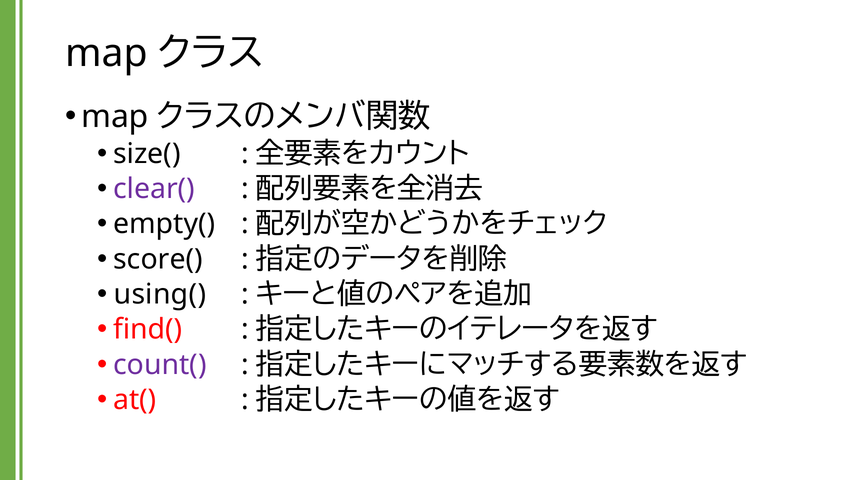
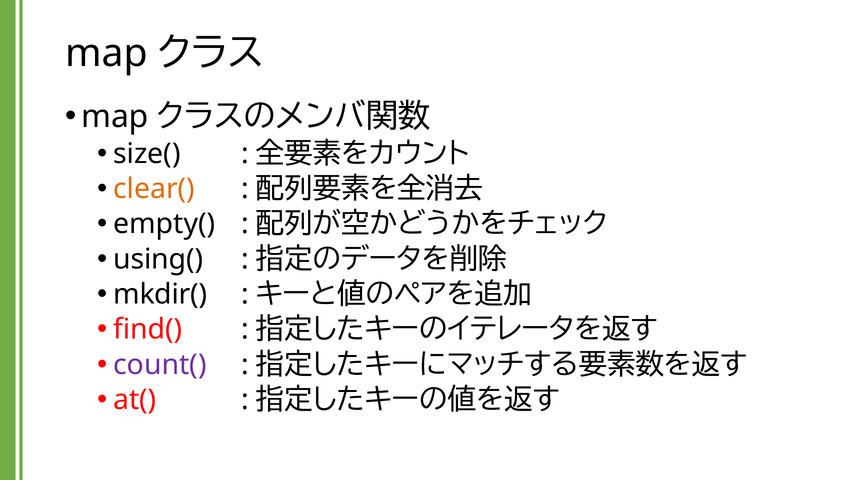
clear( colour: purple -> orange (154, 189)
score(: score( -> using( (158, 259)
using(: using( -> mkdir( (160, 295)
